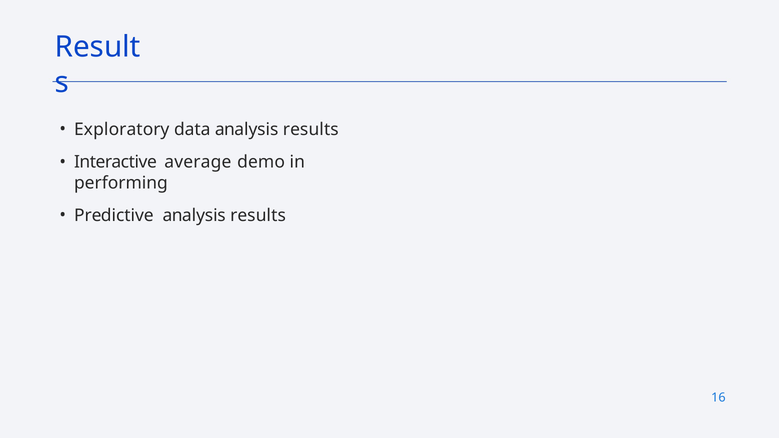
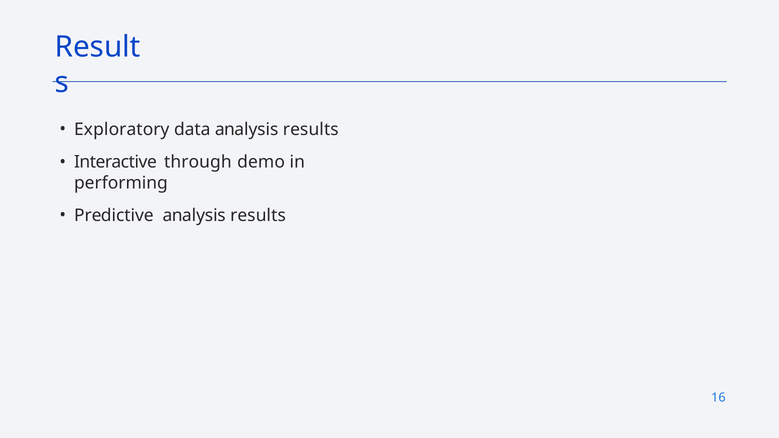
average: average -> through (198, 162)
